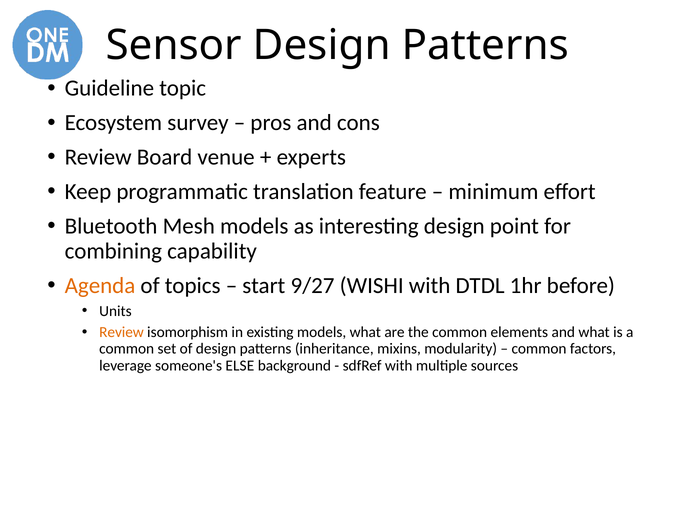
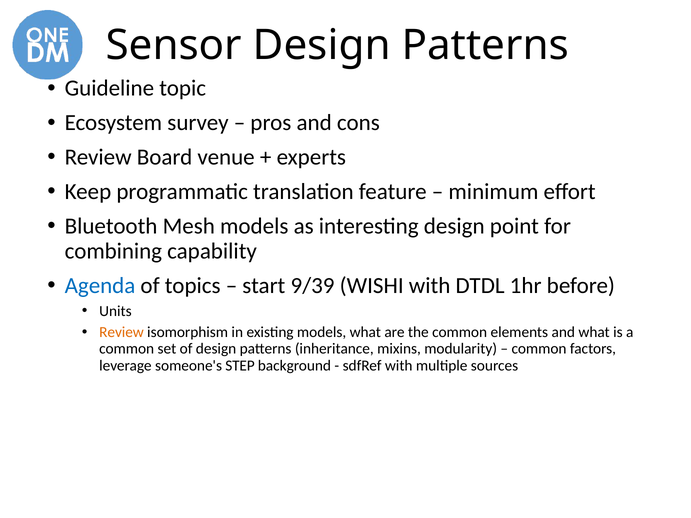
Agenda colour: orange -> blue (100, 286)
9/27: 9/27 -> 9/39 (313, 286)
ELSE: ELSE -> STEP (240, 366)
